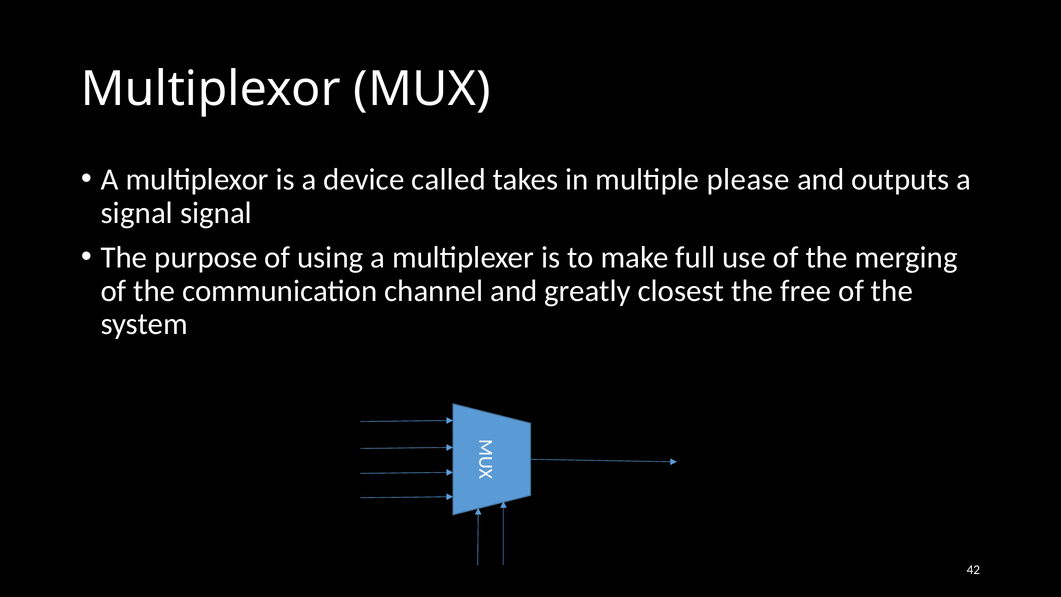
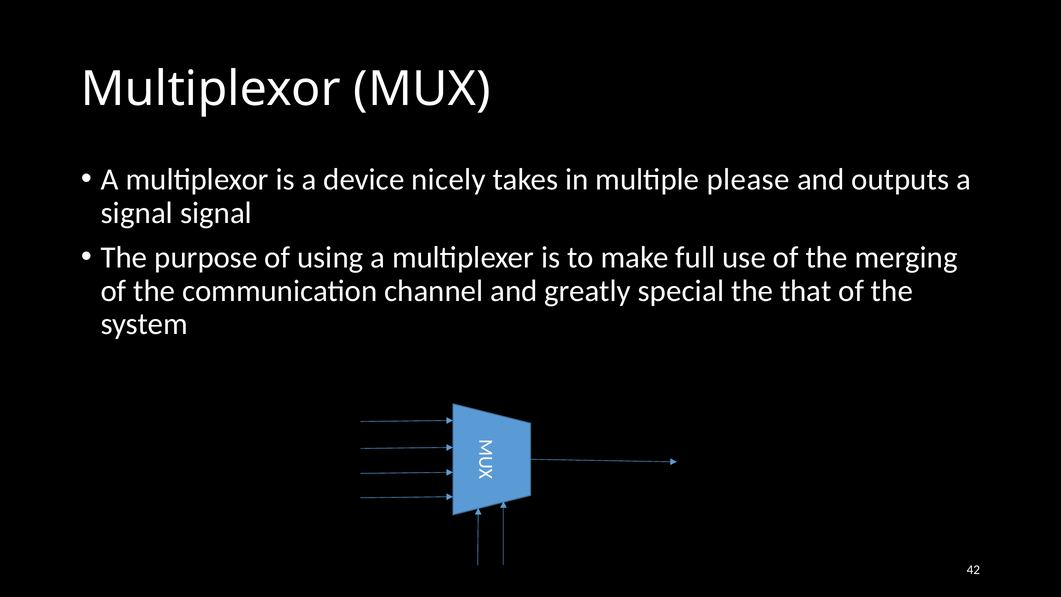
called: called -> nicely (449, 179)
closest: closest -> special (681, 291)
free: free -> that (806, 291)
